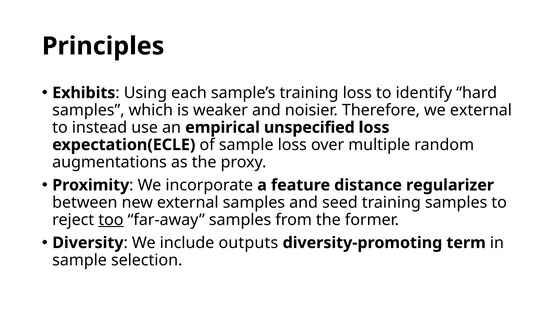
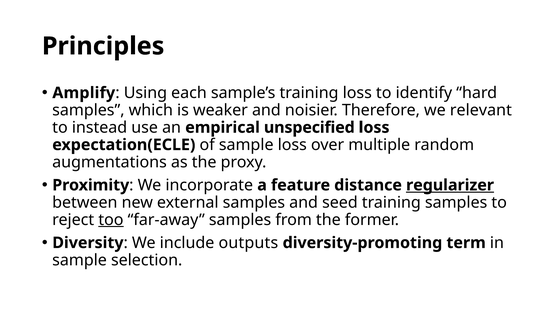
Exhibits: Exhibits -> Amplify (84, 93)
we external: external -> relevant (481, 110)
regularizer underline: none -> present (450, 185)
